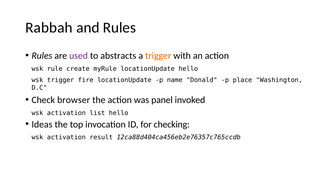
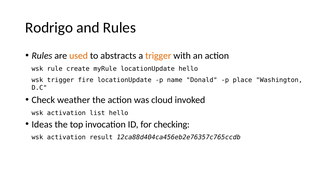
Rabbah: Rabbah -> Rodrigo (49, 28)
used colour: purple -> orange (79, 56)
browser: browser -> weather (74, 100)
panel: panel -> cloud (162, 100)
